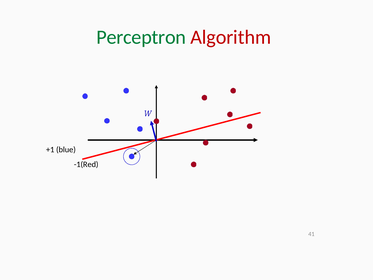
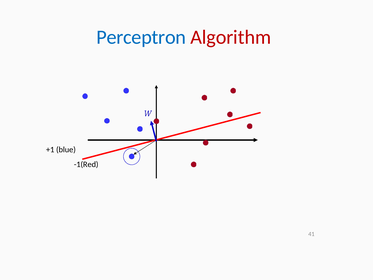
Perceptron colour: green -> blue (141, 37)
